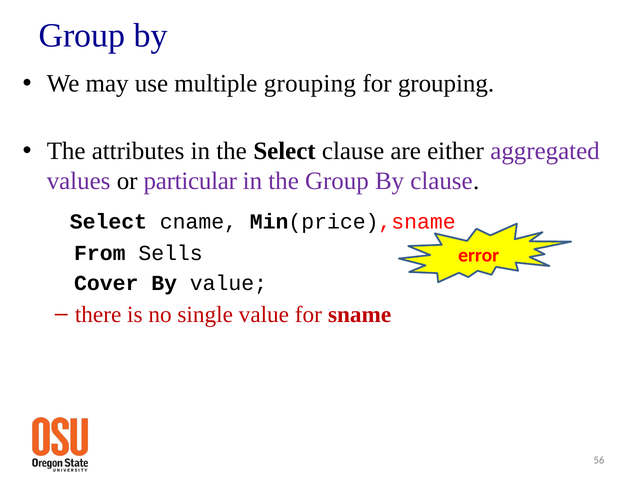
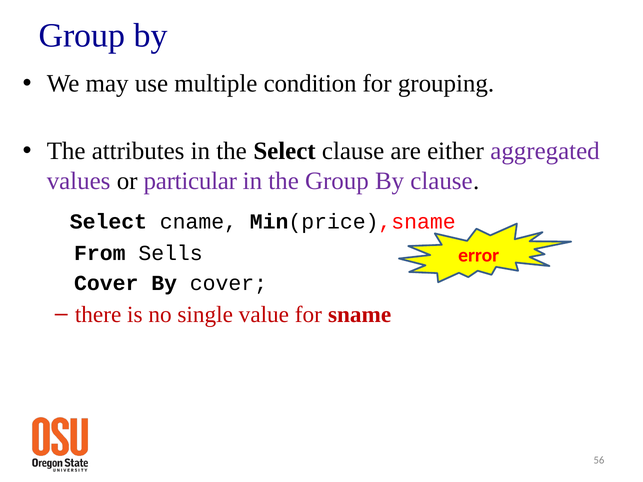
multiple grouping: grouping -> condition (310, 84)
By value: value -> cover (228, 283)
